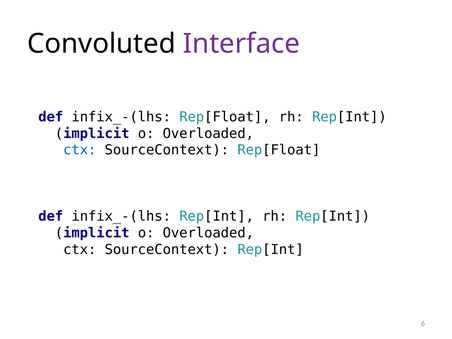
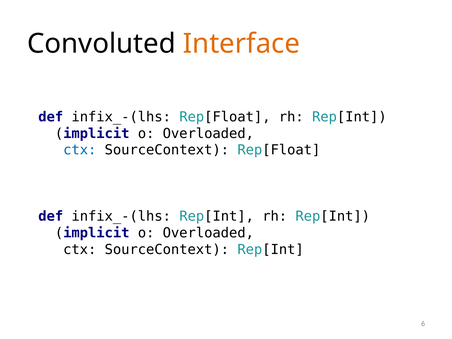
Interface colour: purple -> orange (242, 44)
